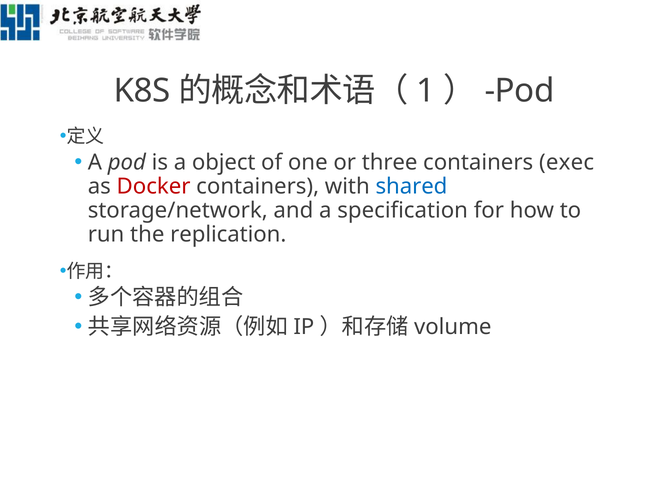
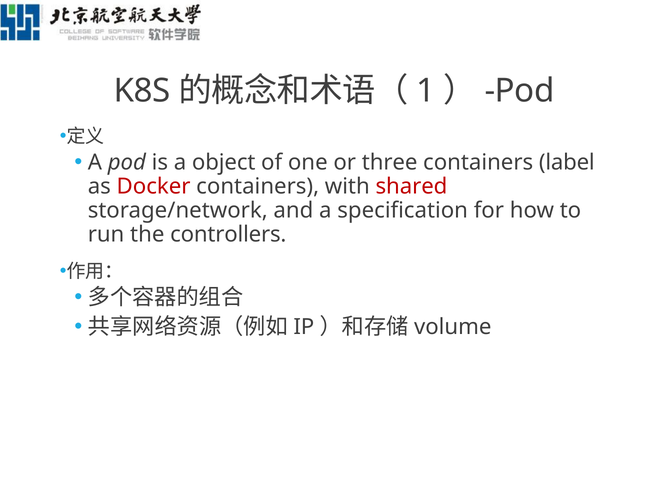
exec: exec -> label (567, 163)
shared colour: blue -> red (411, 187)
replication: replication -> controllers (228, 235)
